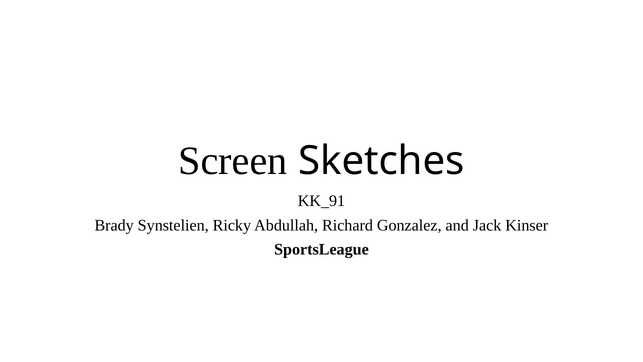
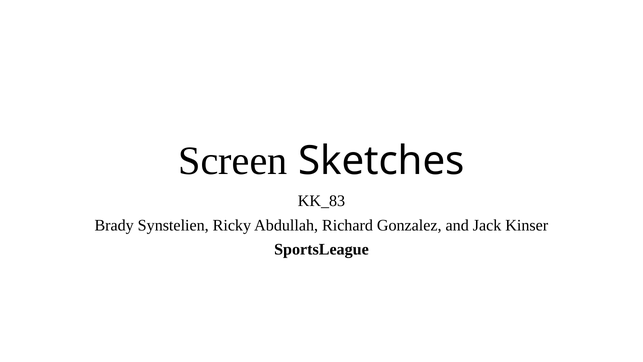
KK_91: KK_91 -> KK_83 (321, 201)
